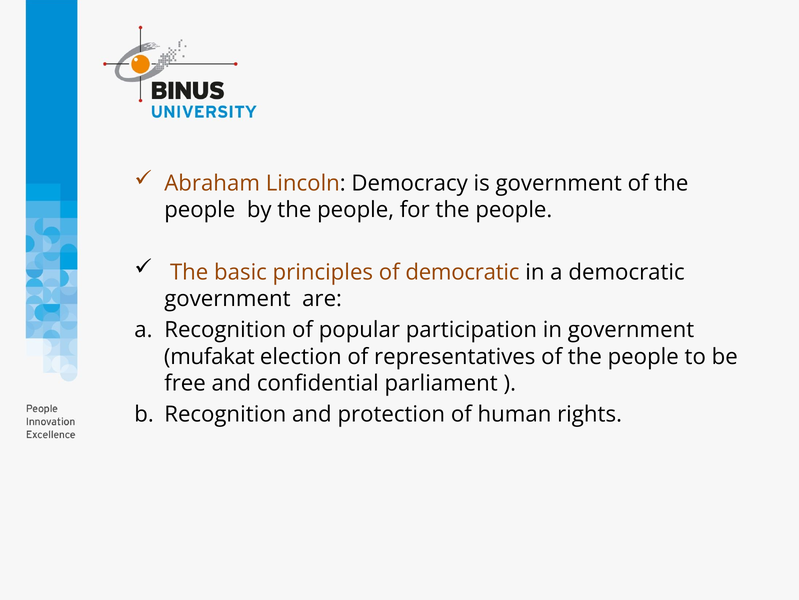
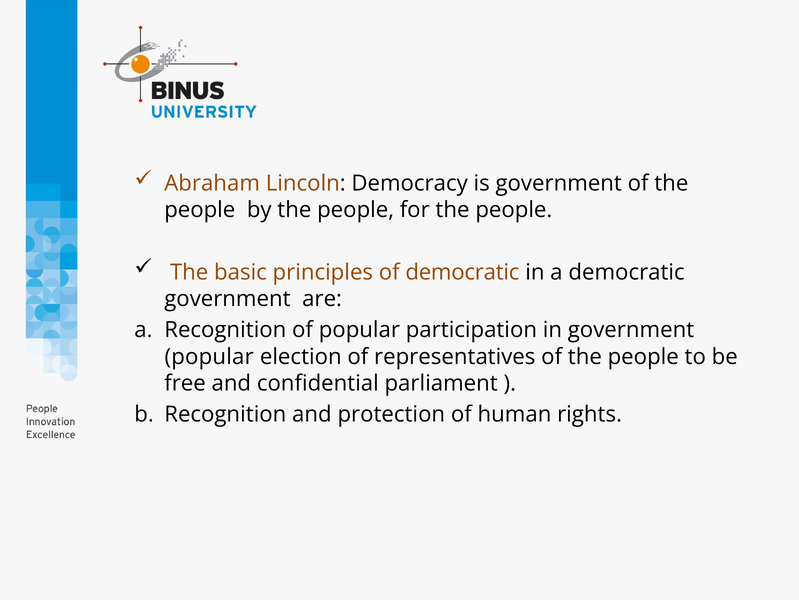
mufakat: mufakat -> popular (209, 356)
